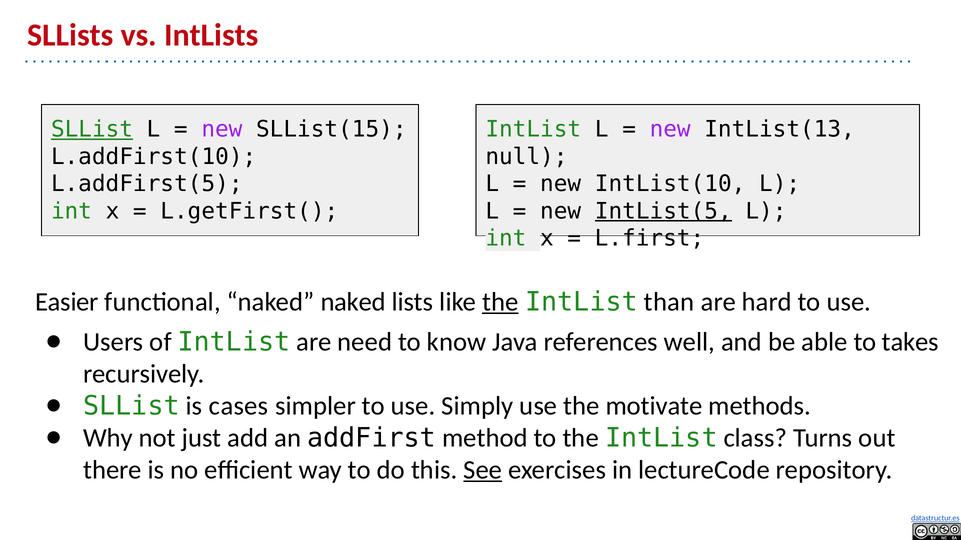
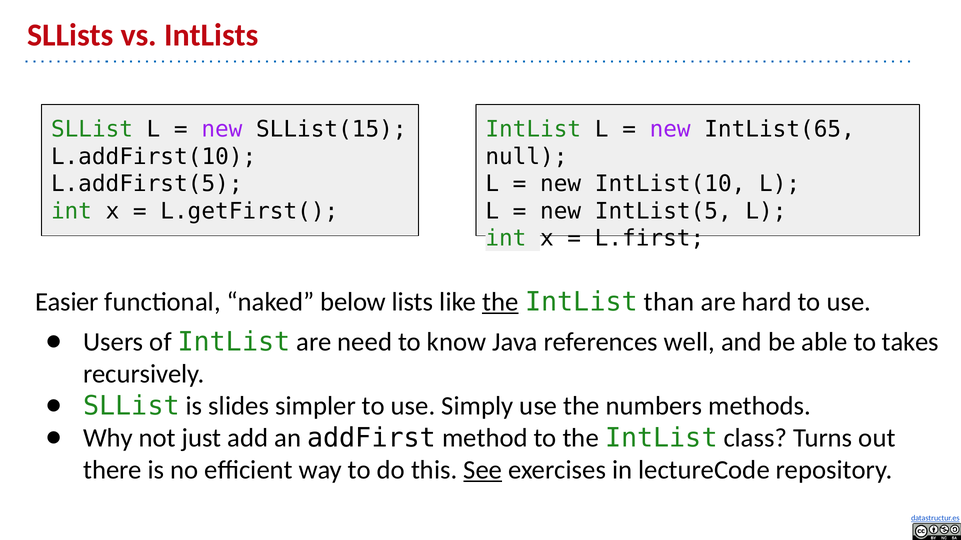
SLList underline: present -> none (92, 130)
IntList(13: IntList(13 -> IntList(65 (780, 130)
IntList(5 underline: present -> none (663, 211)
naked naked: naked -> below (353, 302)
cases: cases -> slides (239, 406)
motivate: motivate -> numbers (654, 406)
